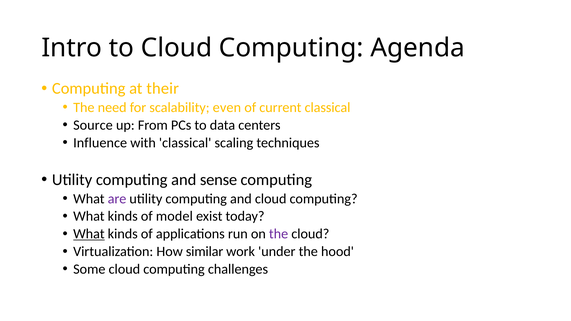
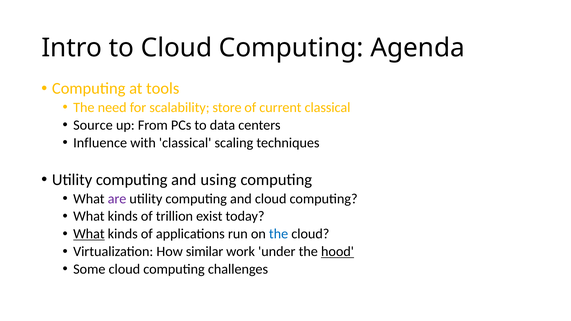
their: their -> tools (163, 89)
even: even -> store (227, 107)
sense: sense -> using (218, 180)
model: model -> trillion (174, 216)
the colour: purple -> blue (279, 234)
hood underline: none -> present (337, 252)
